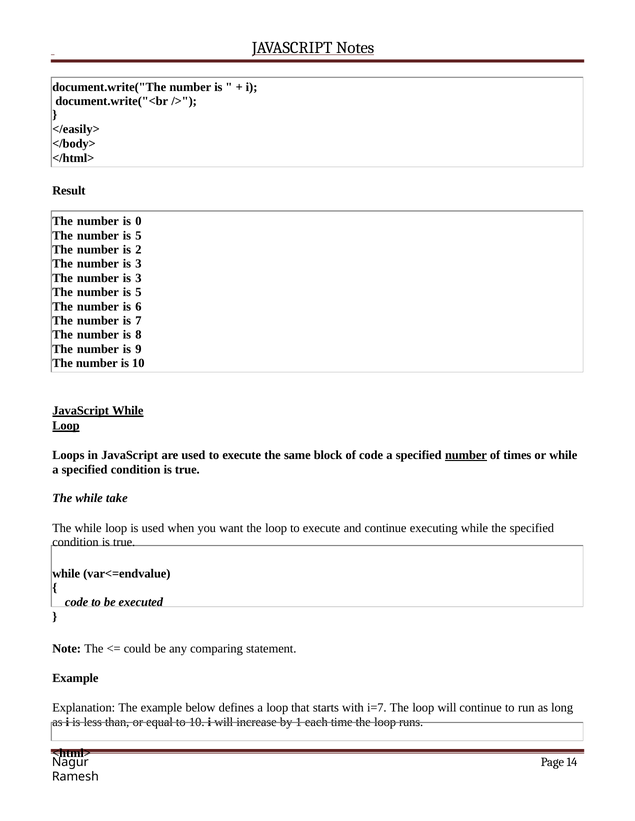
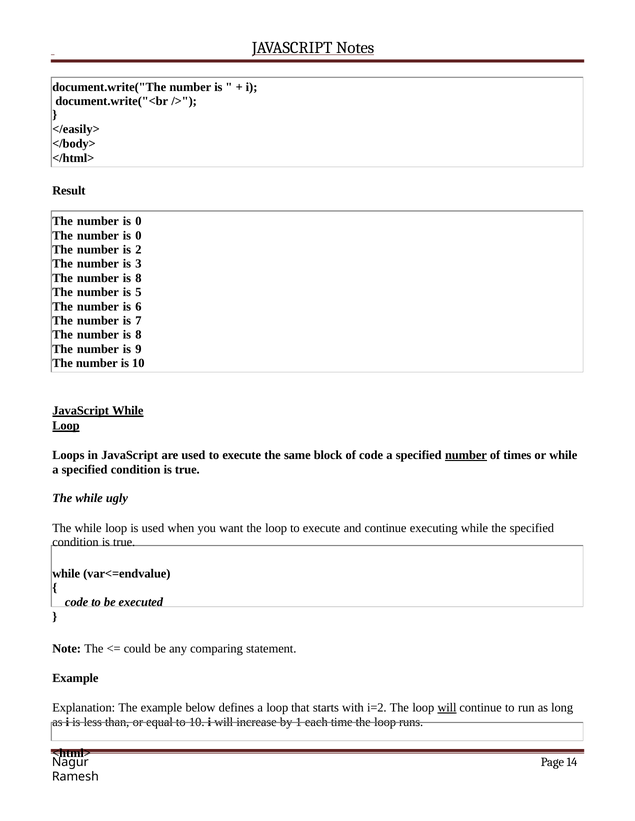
5: 5 -> 0 (138, 236)
3: 3 -> 8 (138, 278)
take: take -> ugly (117, 499)
i=7: i=7 -> i=2 (377, 708)
will underline: none -> present (447, 708)
